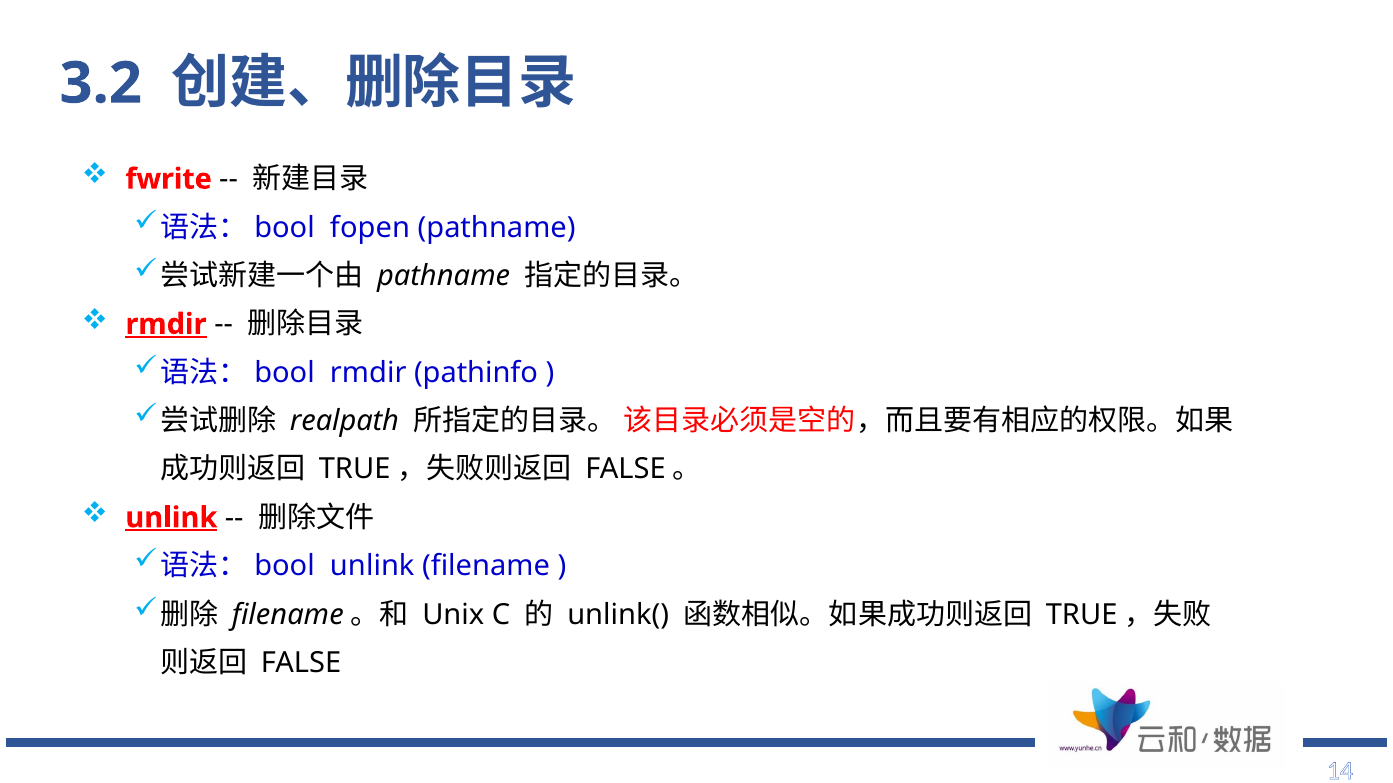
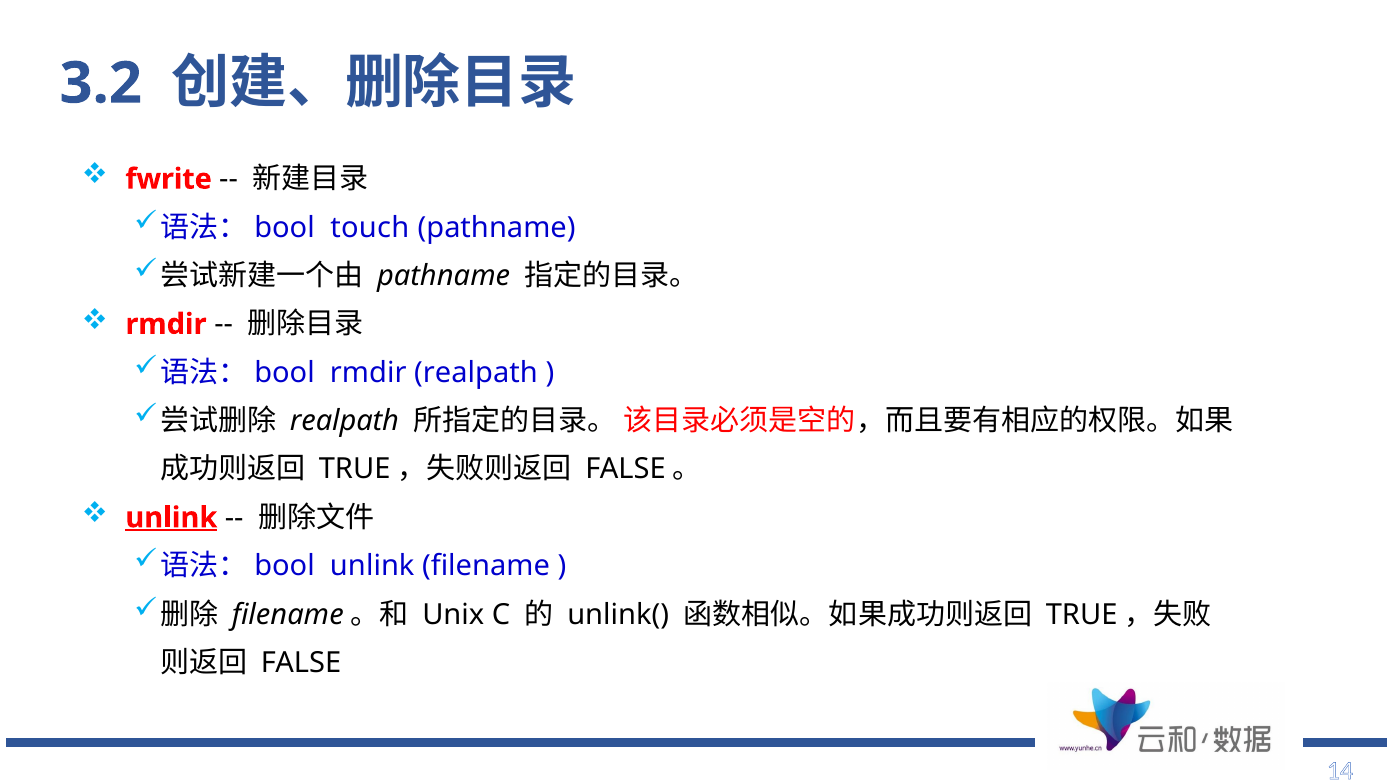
fopen: fopen -> touch (370, 228)
rmdir underline: present -> none (166, 324)
rmdir pathinfo: pathinfo -> realpath (476, 373)
